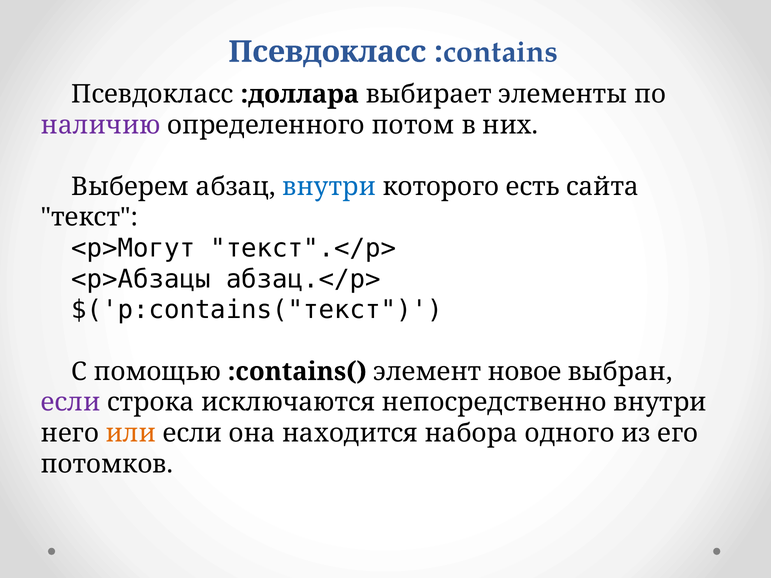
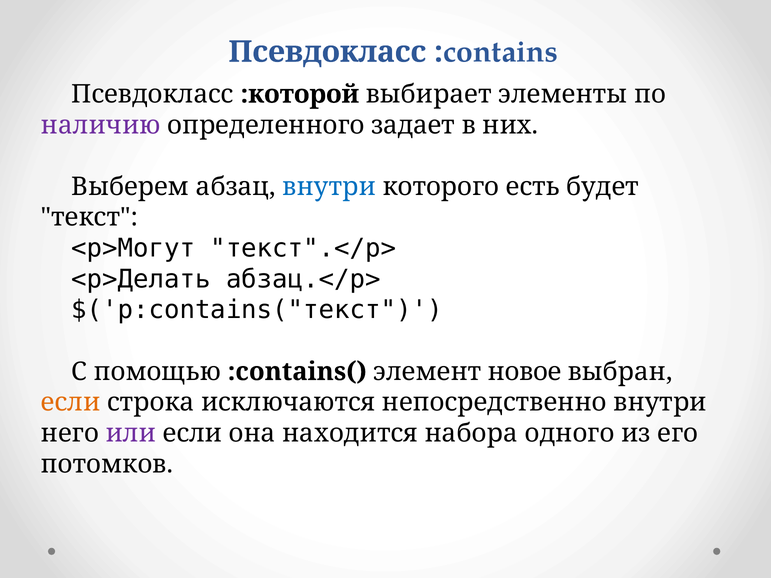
:доллара: :доллара -> :которой (300, 94)
потом: потом -> задает (413, 125)
сайта: сайта -> будет (603, 187)
<p>Абзацы: <p>Абзацы -> <p>Делать (141, 279)
если colour: purple -> orange (71, 403)
или colour: orange -> purple (131, 433)
